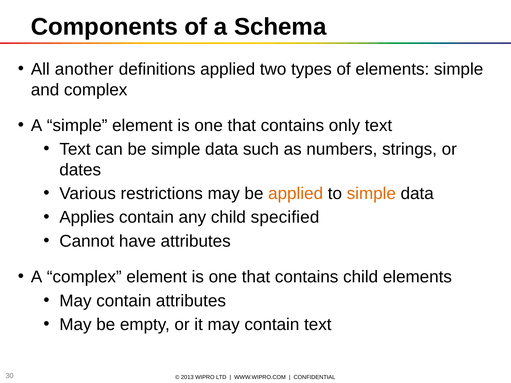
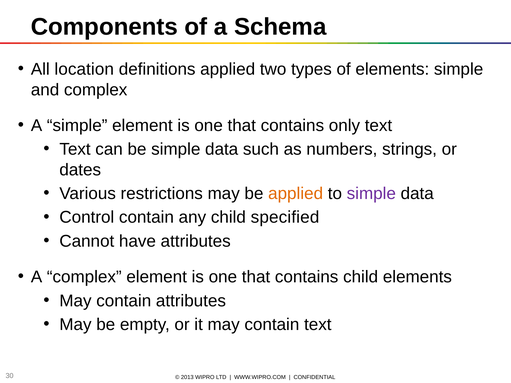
another: another -> location (84, 69)
simple colour: orange -> purple (371, 194)
Applies: Applies -> Control (87, 218)
